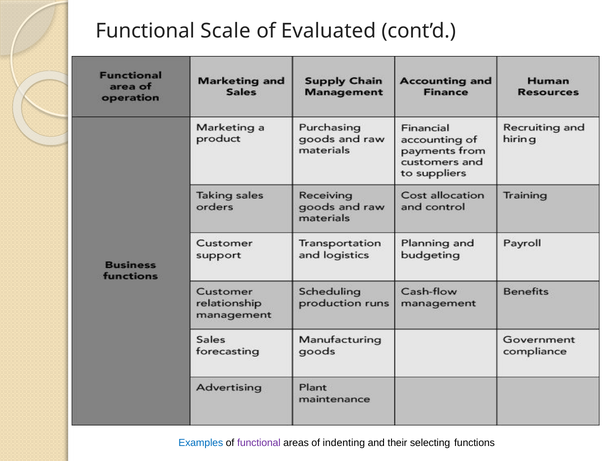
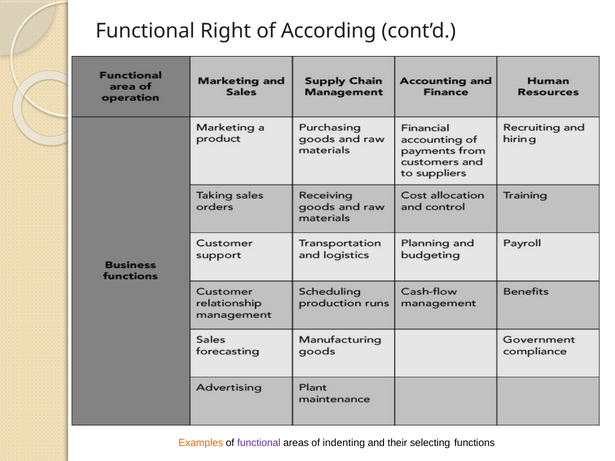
Scale: Scale -> Right (226, 31)
Evaluated: Evaluated -> According (329, 31)
Examples colour: blue -> orange (201, 443)
